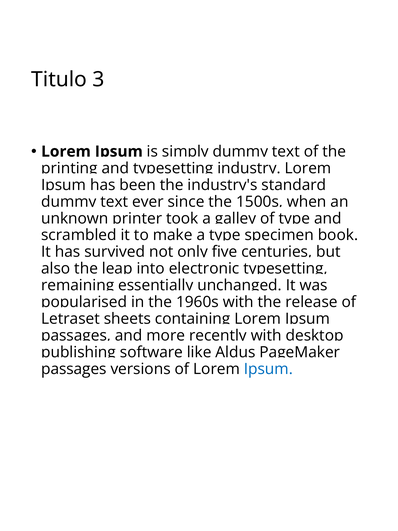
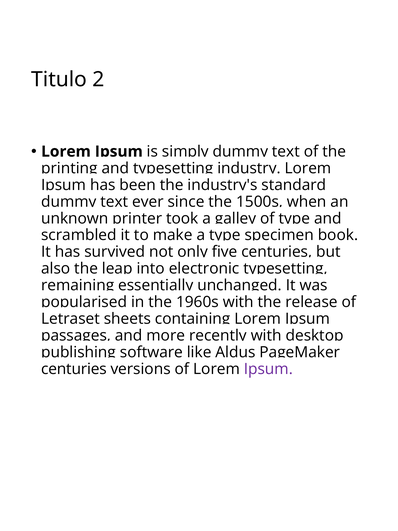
3: 3 -> 2 (98, 79)
passages: passages -> centuries (74, 369)
Ipsum colour: blue -> purple (268, 369)
